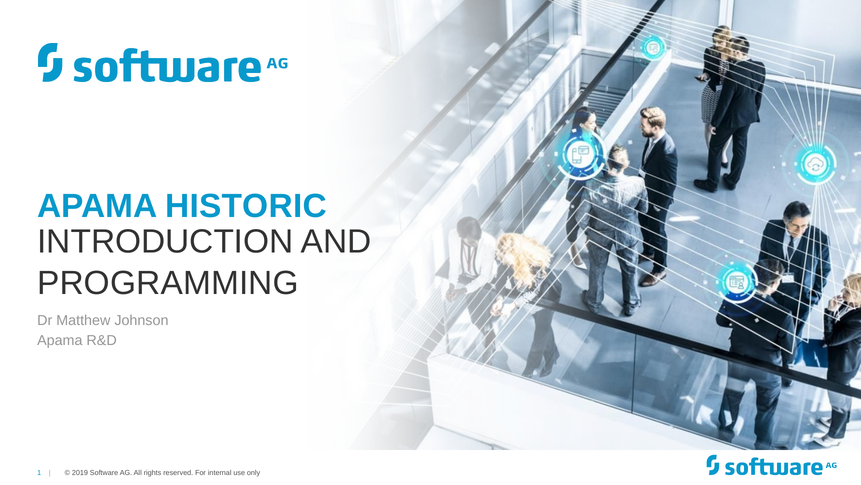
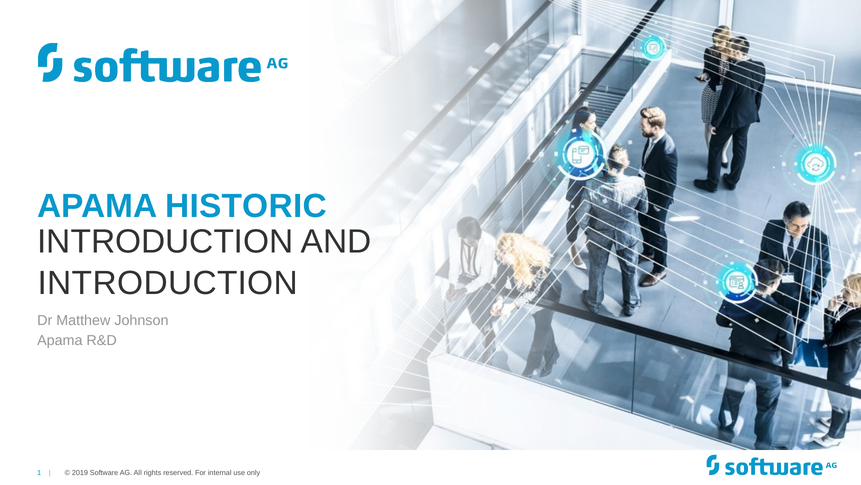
PROGRAMMING: PROGRAMMING -> INTRODUCTION (168, 283)
